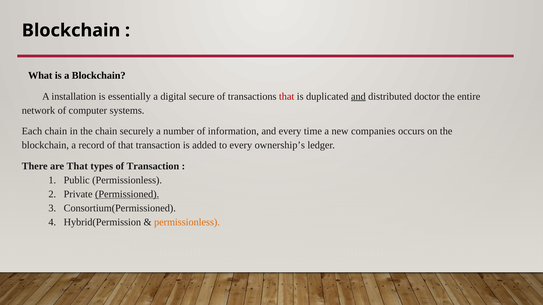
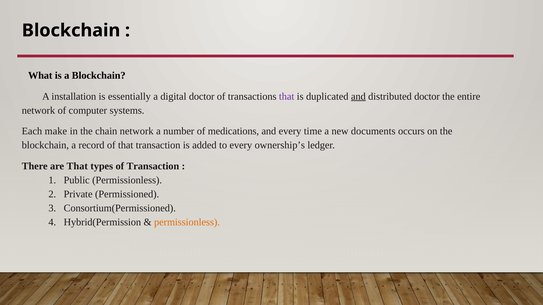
digital secure: secure -> doctor (202, 97)
that colour: red -> purple (287, 97)
Each chain: chain -> make (56, 131)
chain securely: securely -> network (137, 131)
information: information -> medications (233, 131)
companies: companies -> documents (373, 131)
Permissioned underline: present -> none (127, 194)
